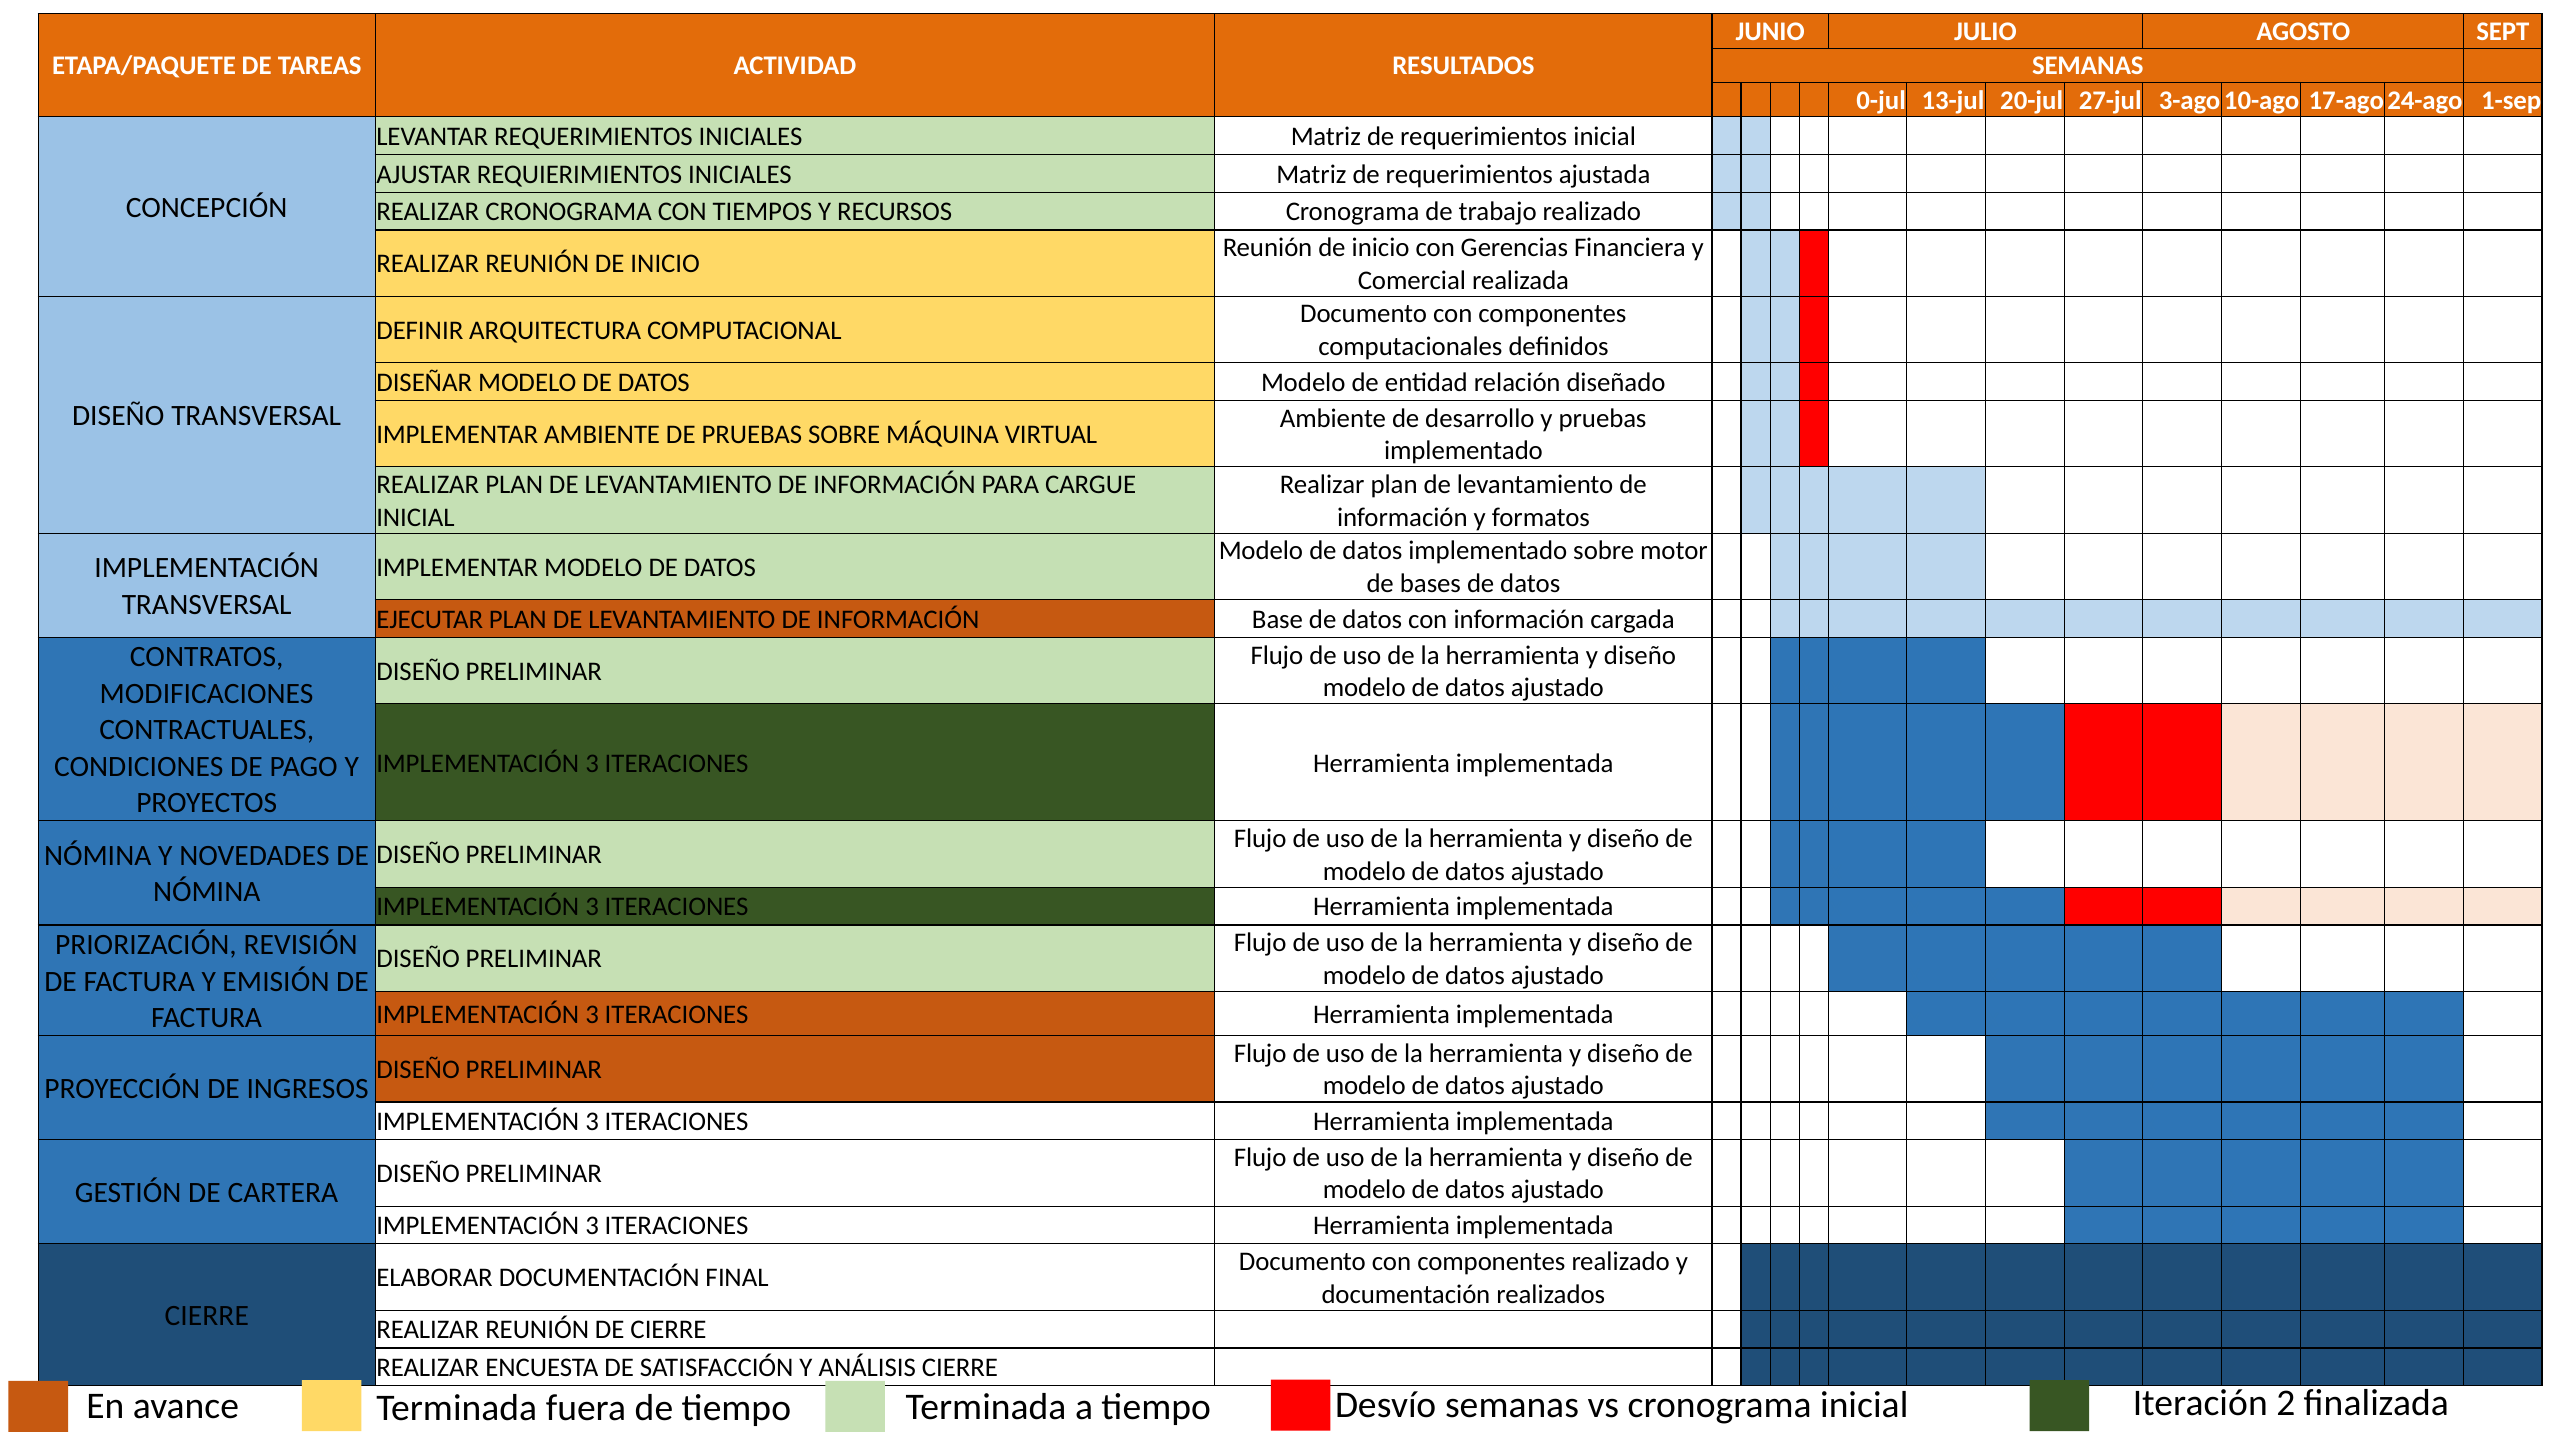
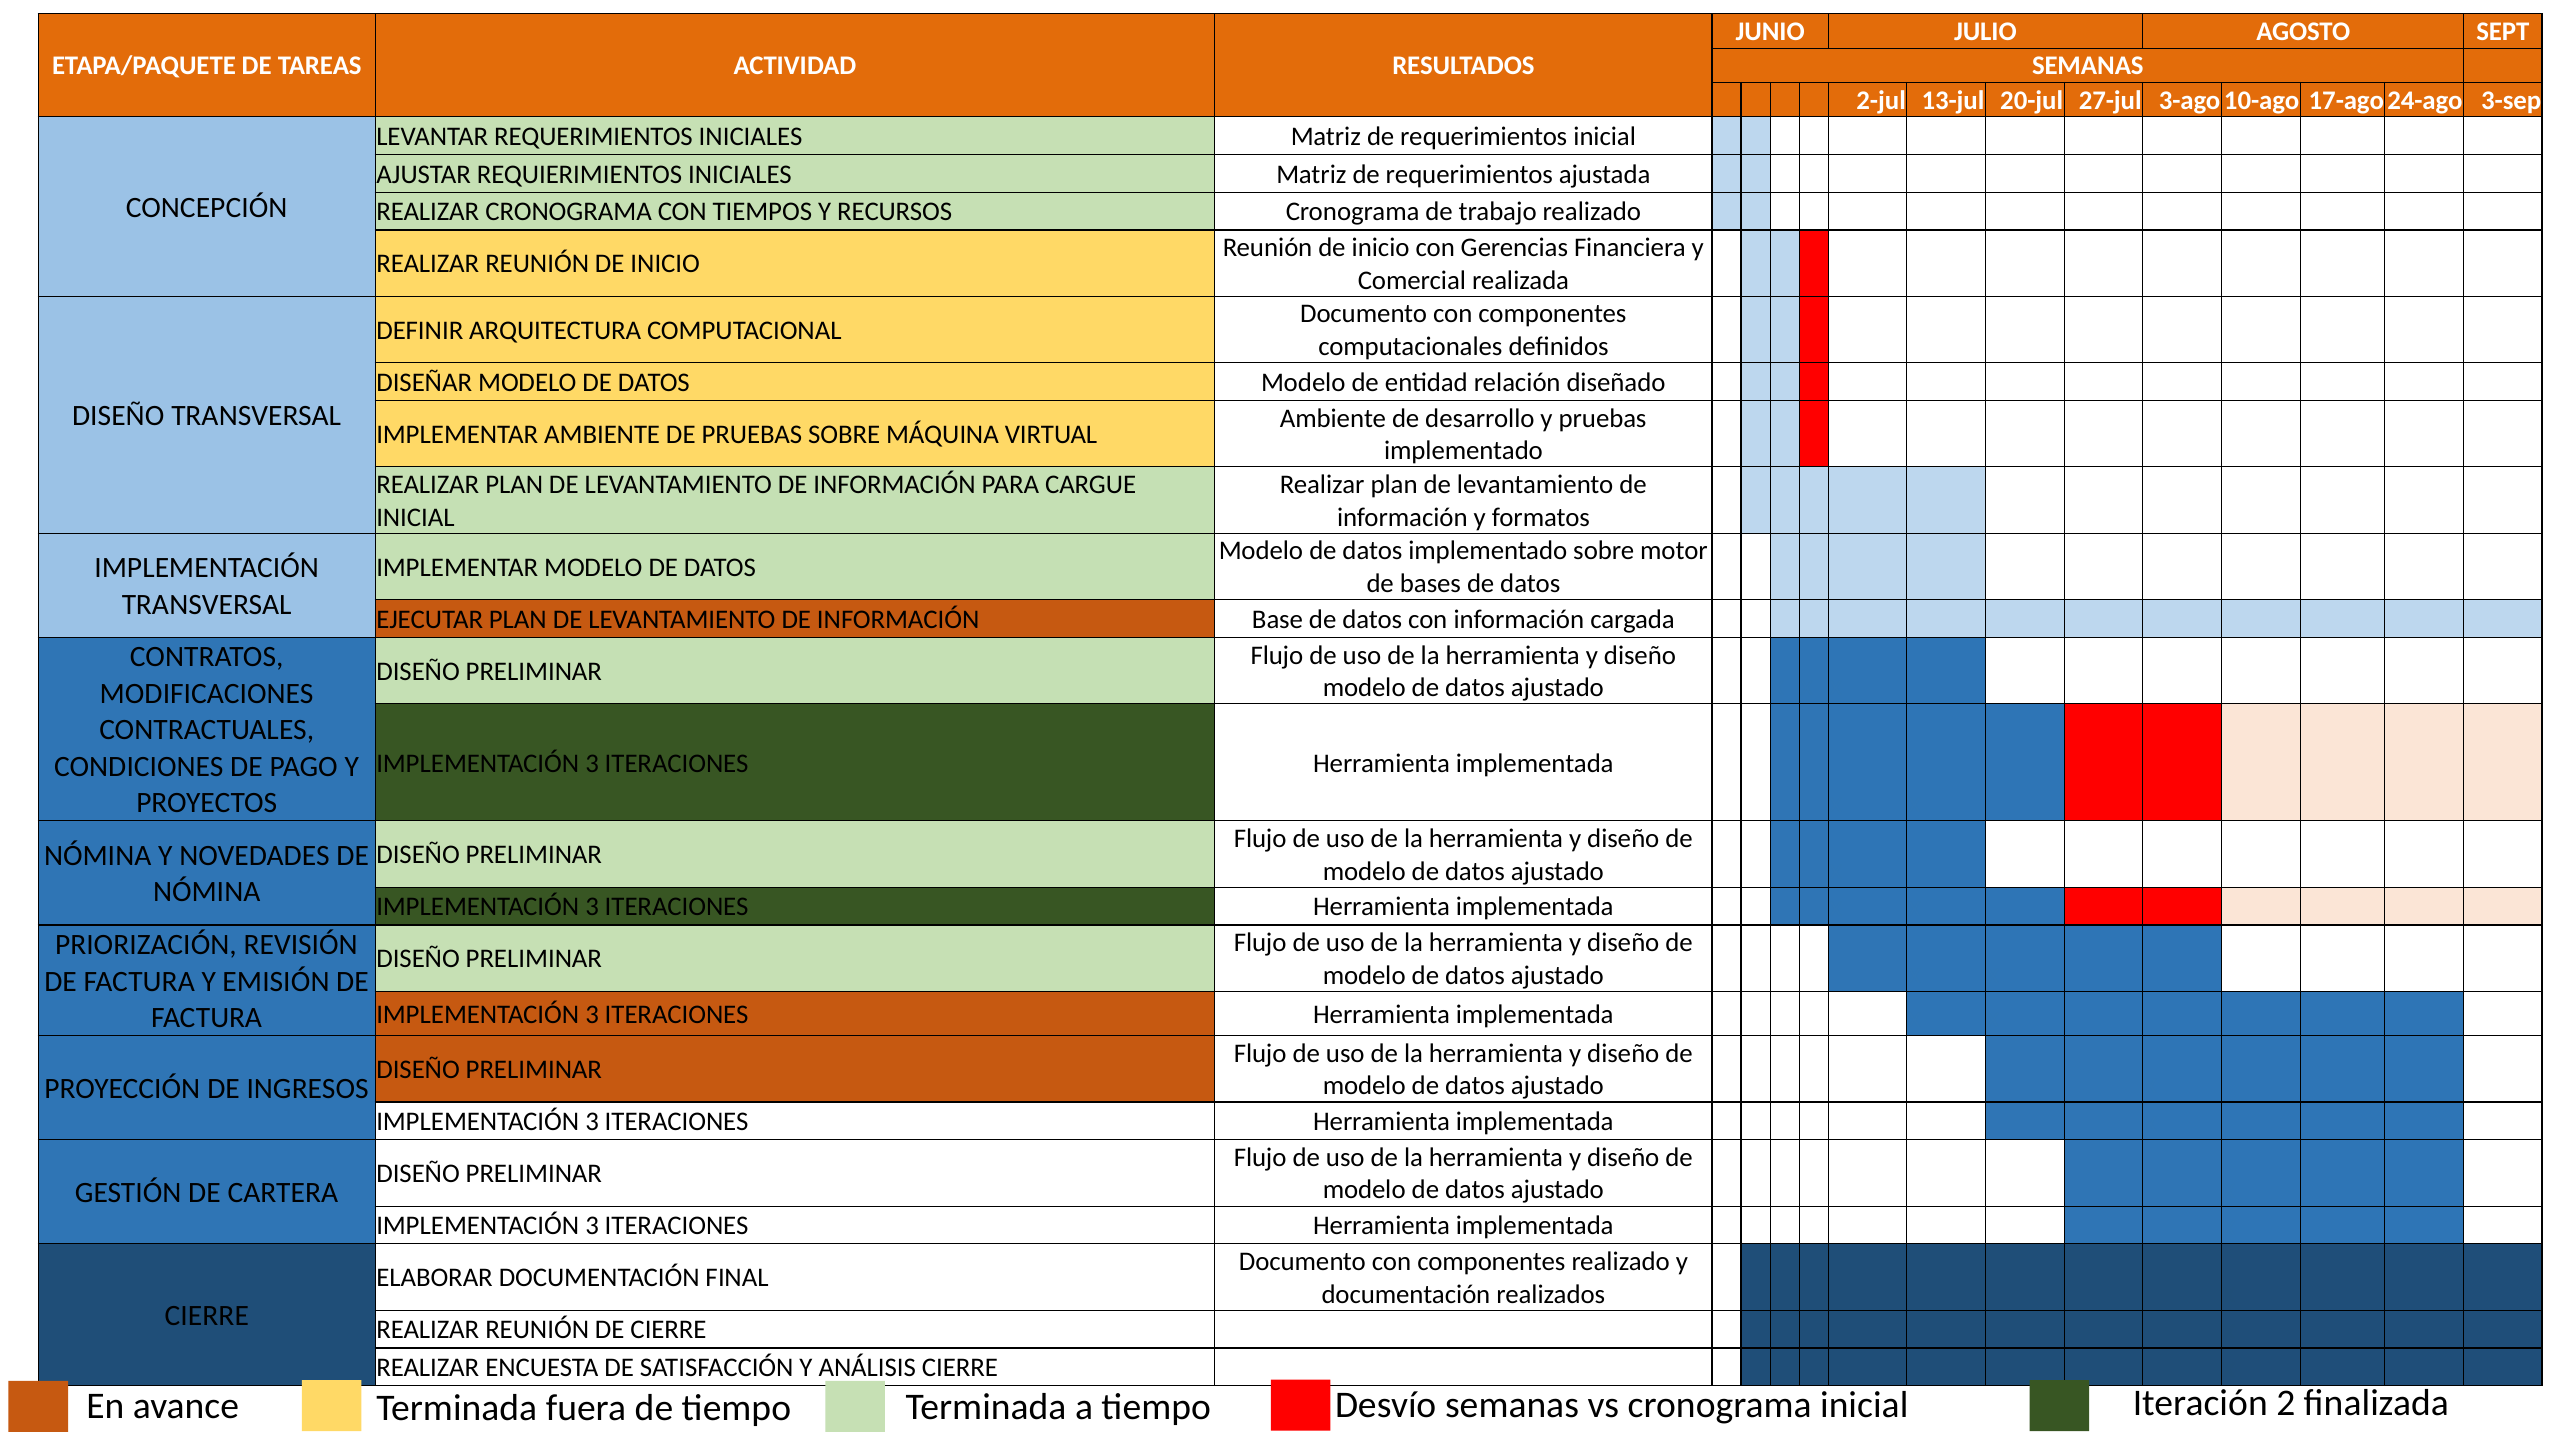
0-jul: 0-jul -> 2-jul (1881, 100)
1-sep: 1-sep -> 3-sep (2511, 100)
